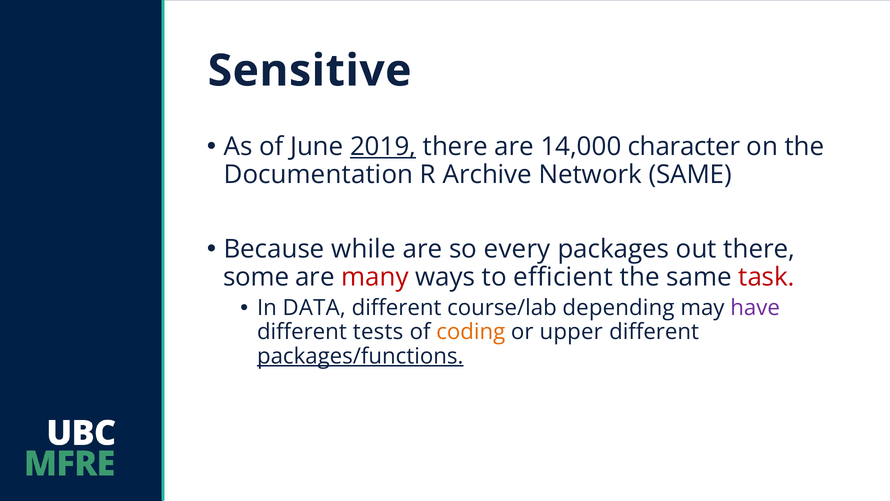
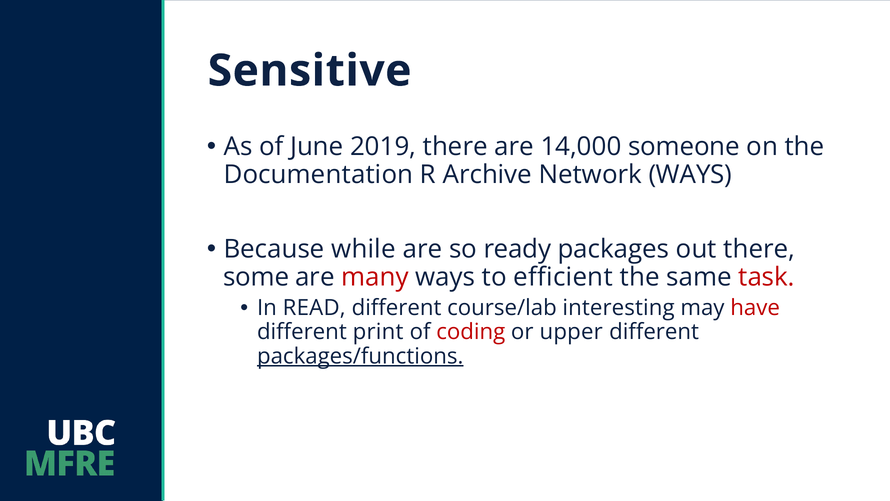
2019 underline: present -> none (383, 146)
character: character -> someone (684, 146)
Network SAME: SAME -> WAYS (690, 174)
every: every -> ready (517, 249)
DATA: DATA -> READ (314, 308)
depending: depending -> interesting (619, 308)
have colour: purple -> red (755, 308)
tests: tests -> print (378, 332)
coding colour: orange -> red (471, 332)
